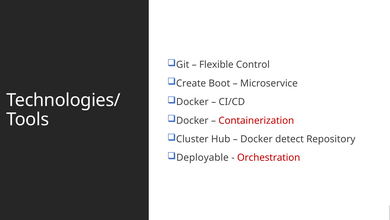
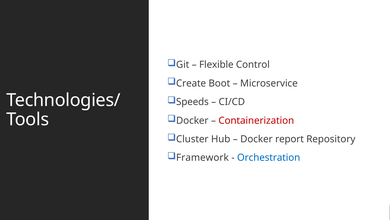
Docker: Docker -> Speeds (192, 102)
detect: detect -> report (290, 139)
Deployable: Deployable -> Framework (202, 157)
Orchestration colour: red -> blue (269, 157)
